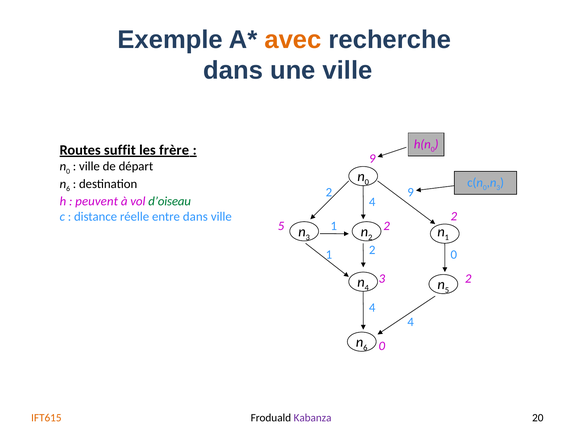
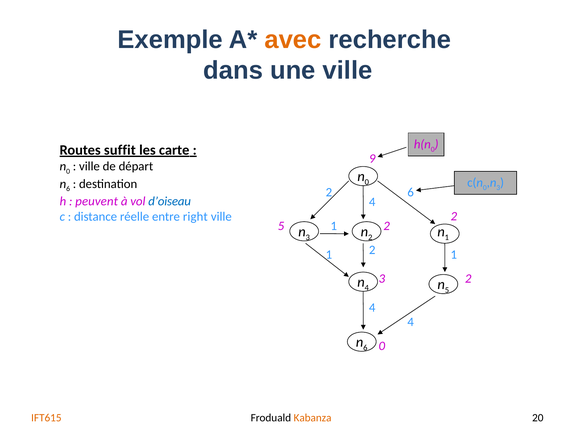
frère: frère -> carte (174, 150)
2 9: 9 -> 6 (411, 192)
d’oiseau colour: green -> blue (170, 201)
entre dans: dans -> right (195, 217)
0: 0 -> 1 (454, 255)
Kabanza colour: purple -> orange (313, 418)
